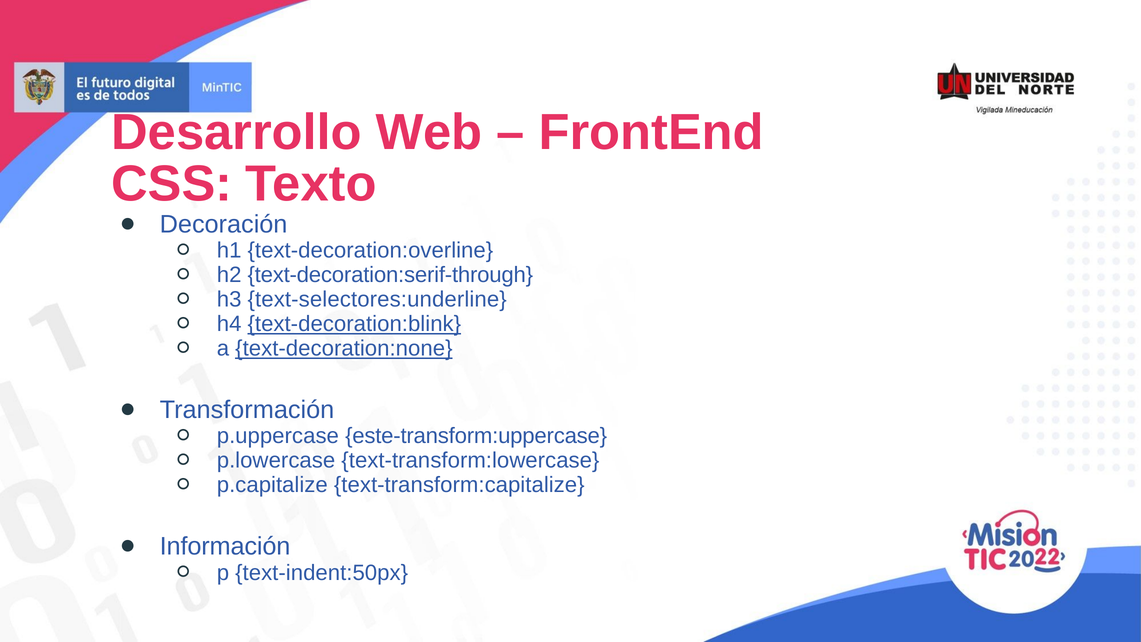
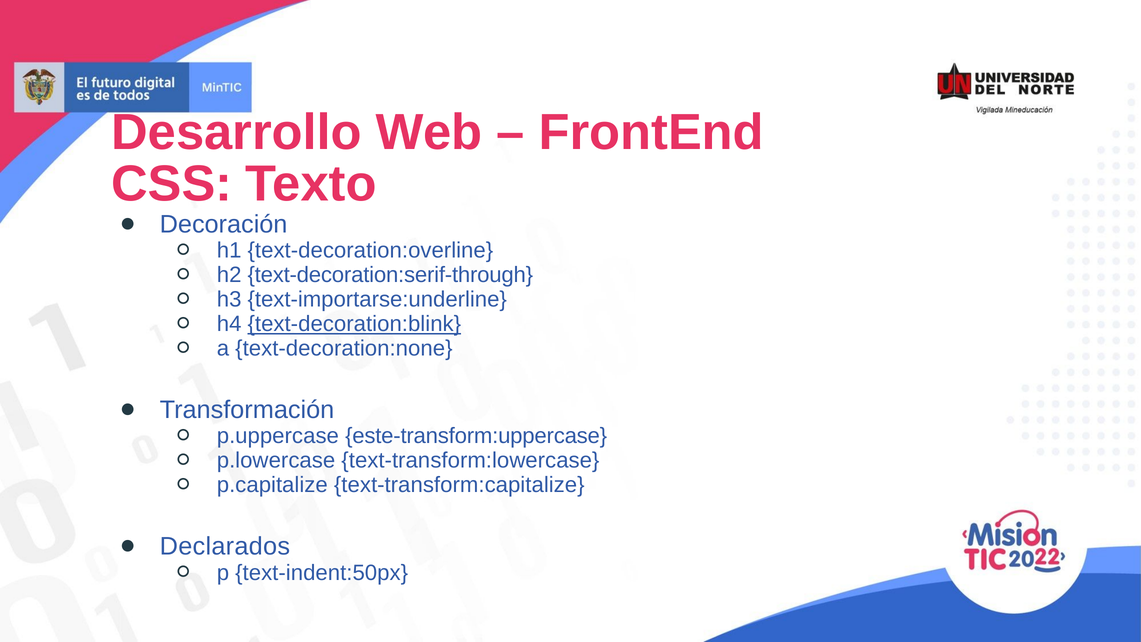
text-selectores:underline: text-selectores:underline -> text-importarse:underline (377, 299)
text-decoration:none underline: present -> none (344, 348)
Información: Información -> Declarados (225, 546)
